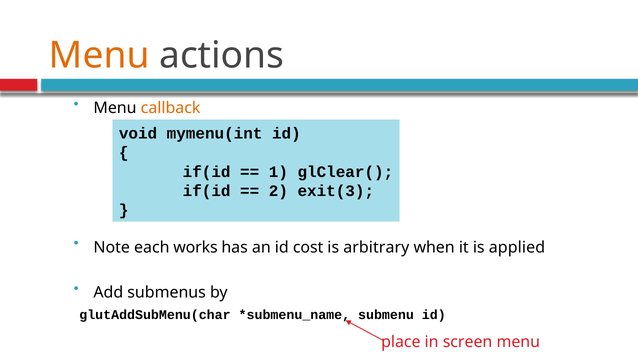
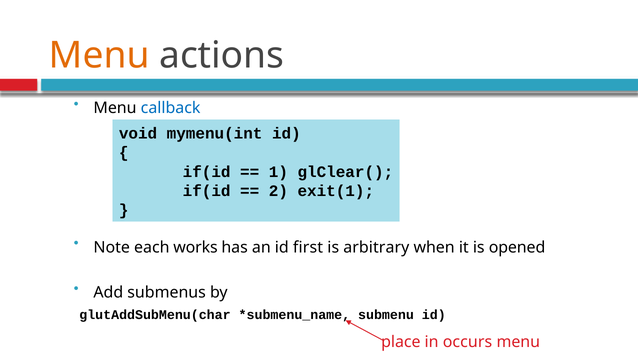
callback colour: orange -> blue (171, 108)
exit(3: exit(3 -> exit(1 (336, 191)
cost: cost -> first (308, 247)
applied: applied -> opened (517, 247)
screen: screen -> occurs (467, 342)
